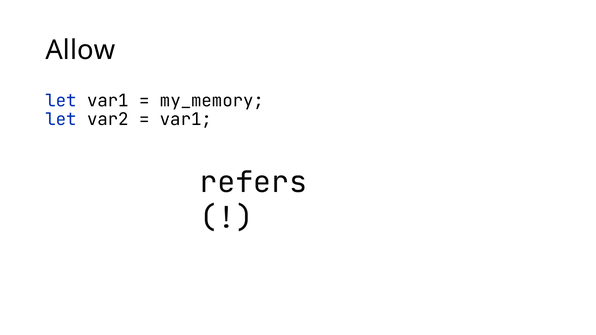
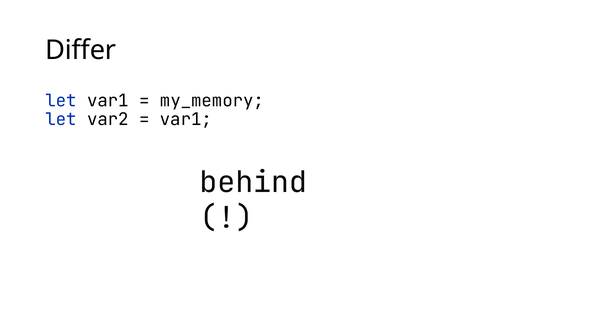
Allow: Allow -> Differ (81, 50)
refers: refers -> behind (253, 183)
